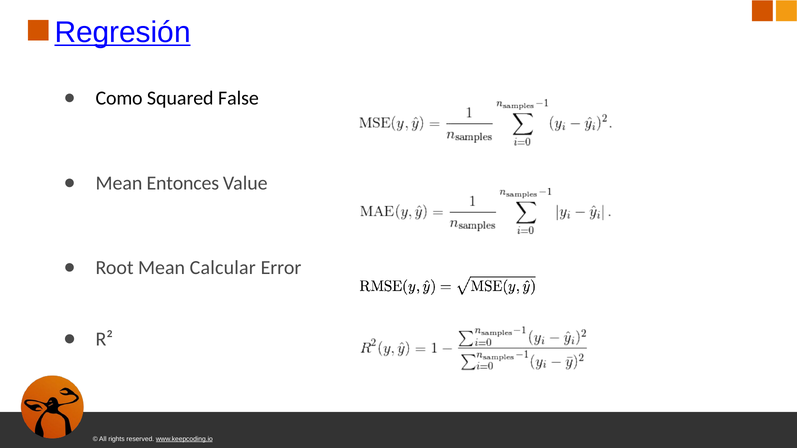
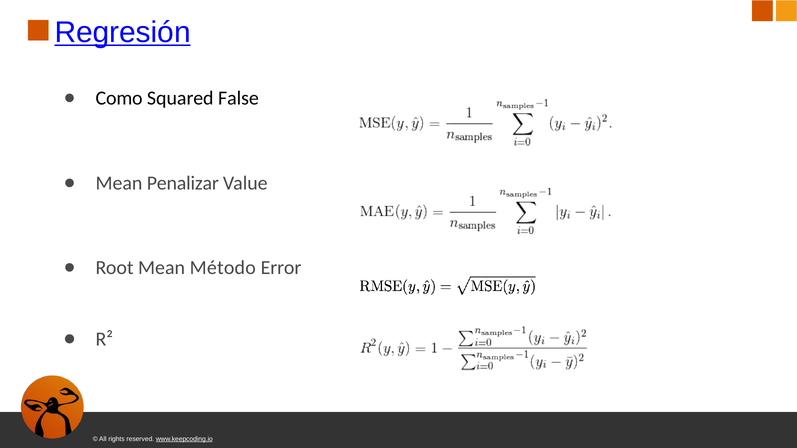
Entonces: Entonces -> Penalizar (183, 183)
Calcular: Calcular -> Método (223, 268)
